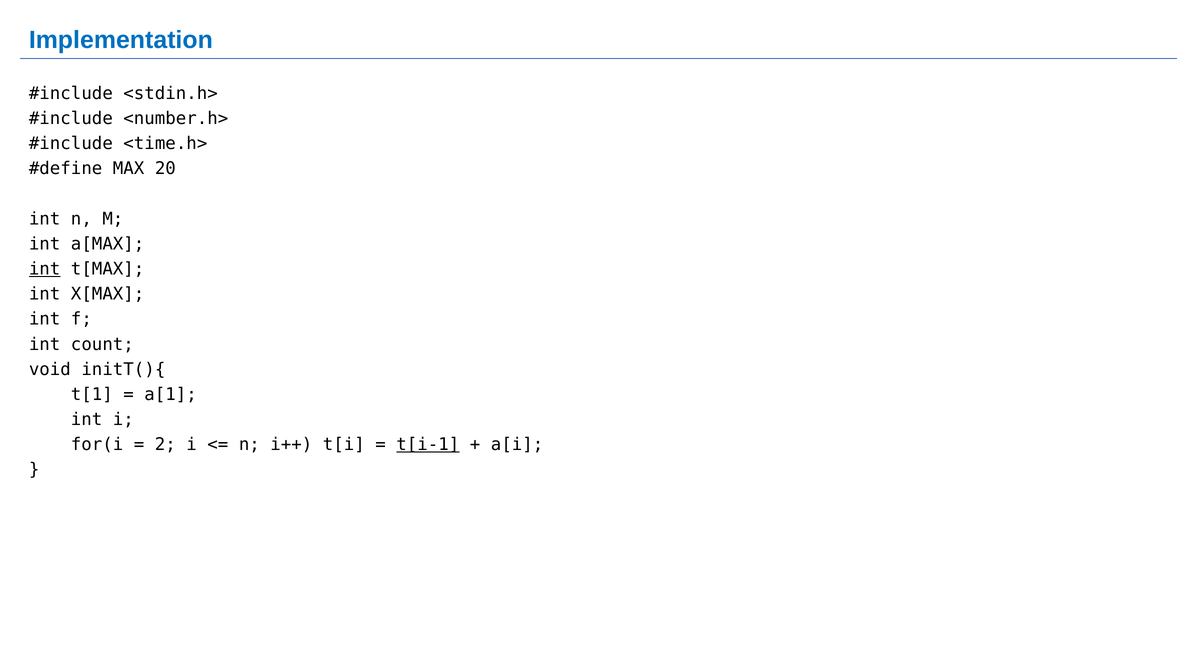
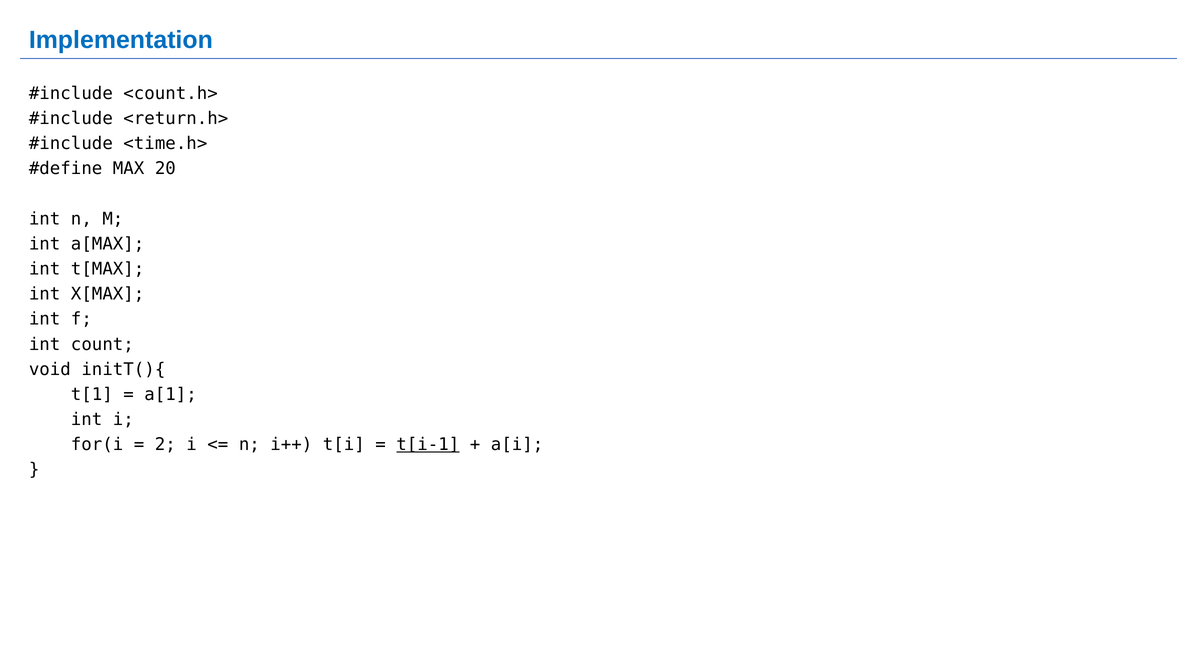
<stdin.h>: <stdin.h> -> <count.h> (171, 93)
<number.h>: <number.h> -> <return.h> (176, 118)
int underline: present -> none (45, 269)
